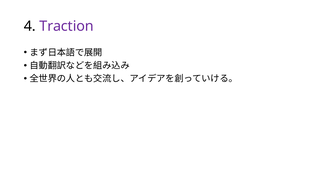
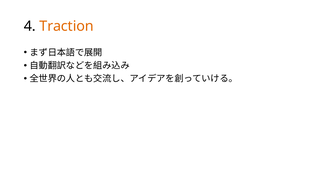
Traction colour: purple -> orange (67, 26)
